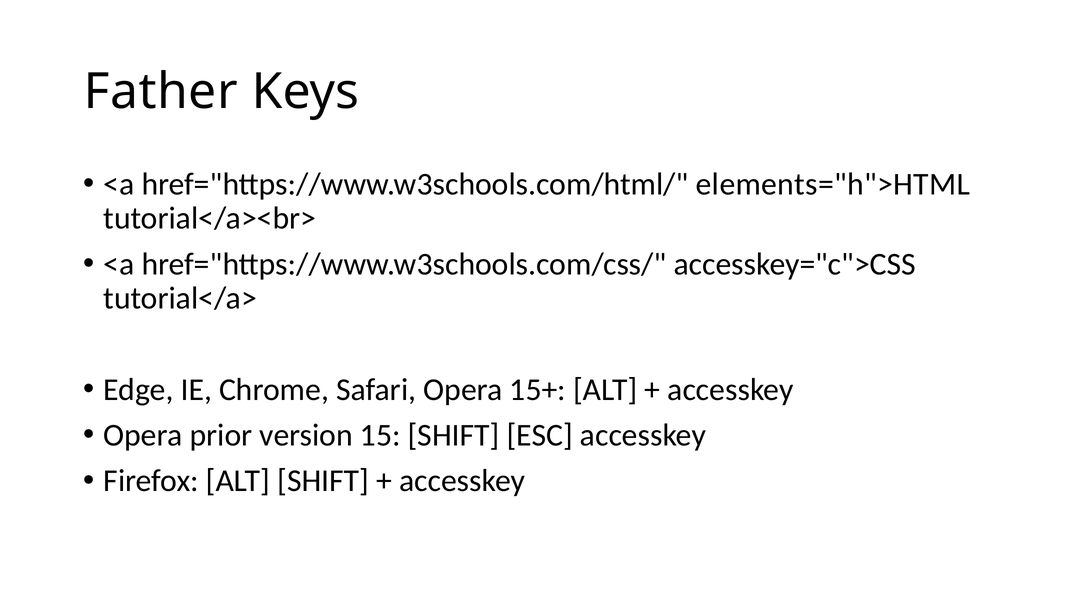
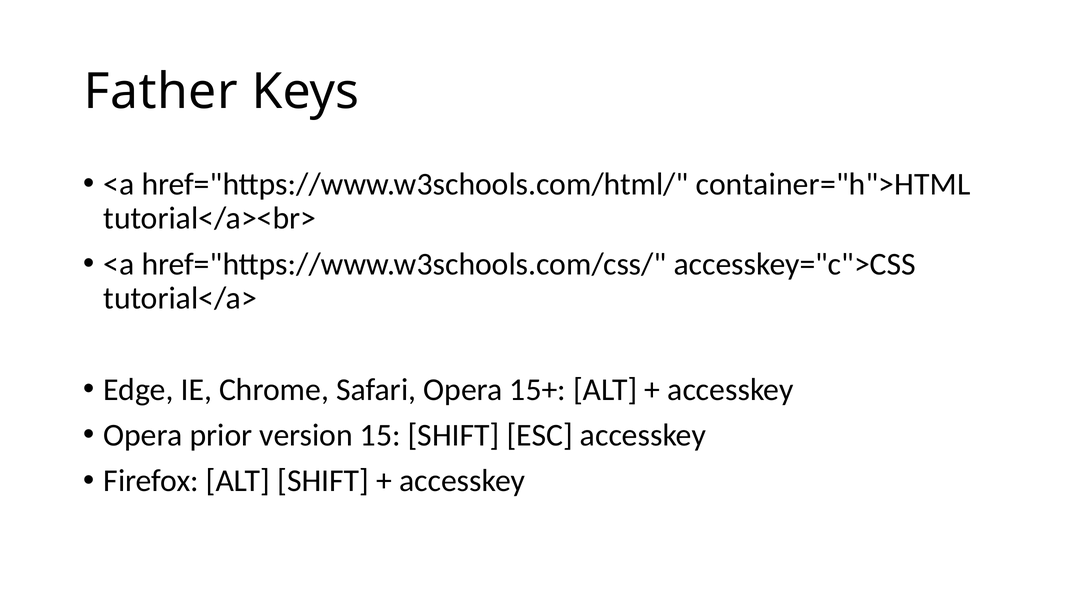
elements="h">HTML: elements="h">HTML -> container="h">HTML (833, 184)
